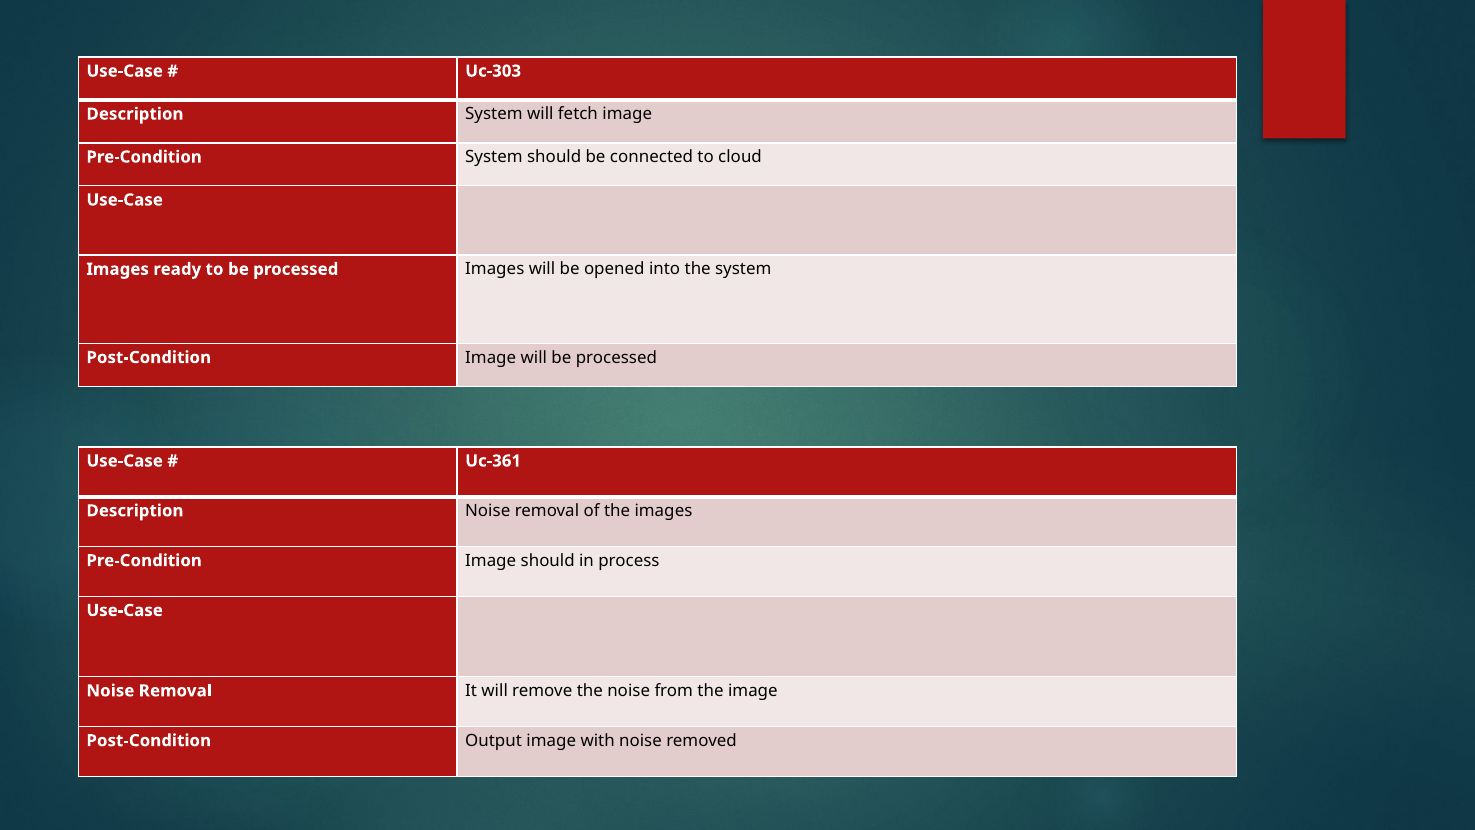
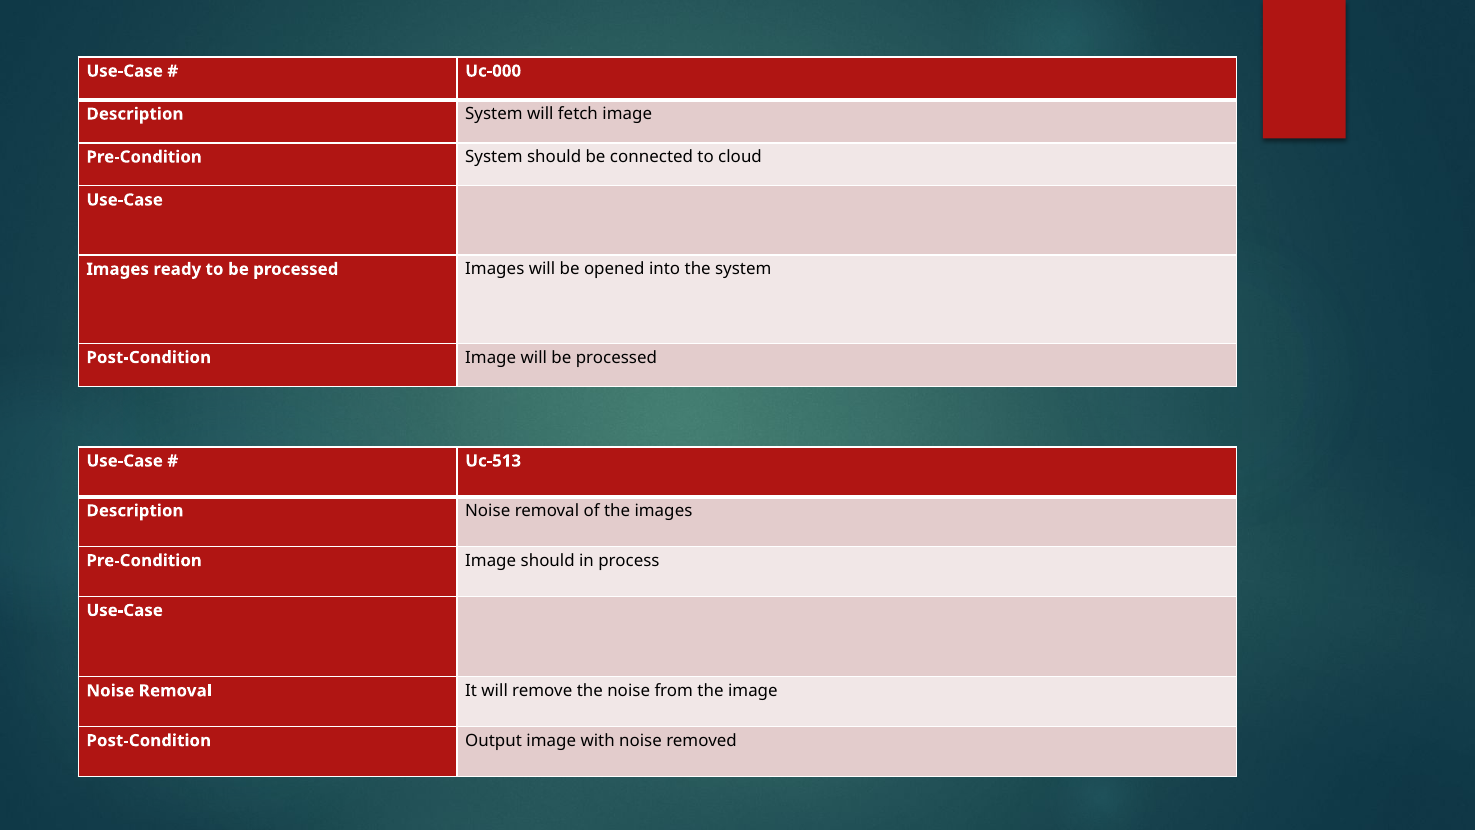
Uc-303: Uc-303 -> Uc-000 (493, 71)
Uc-361: Uc-361 -> Uc-513 (493, 461)
